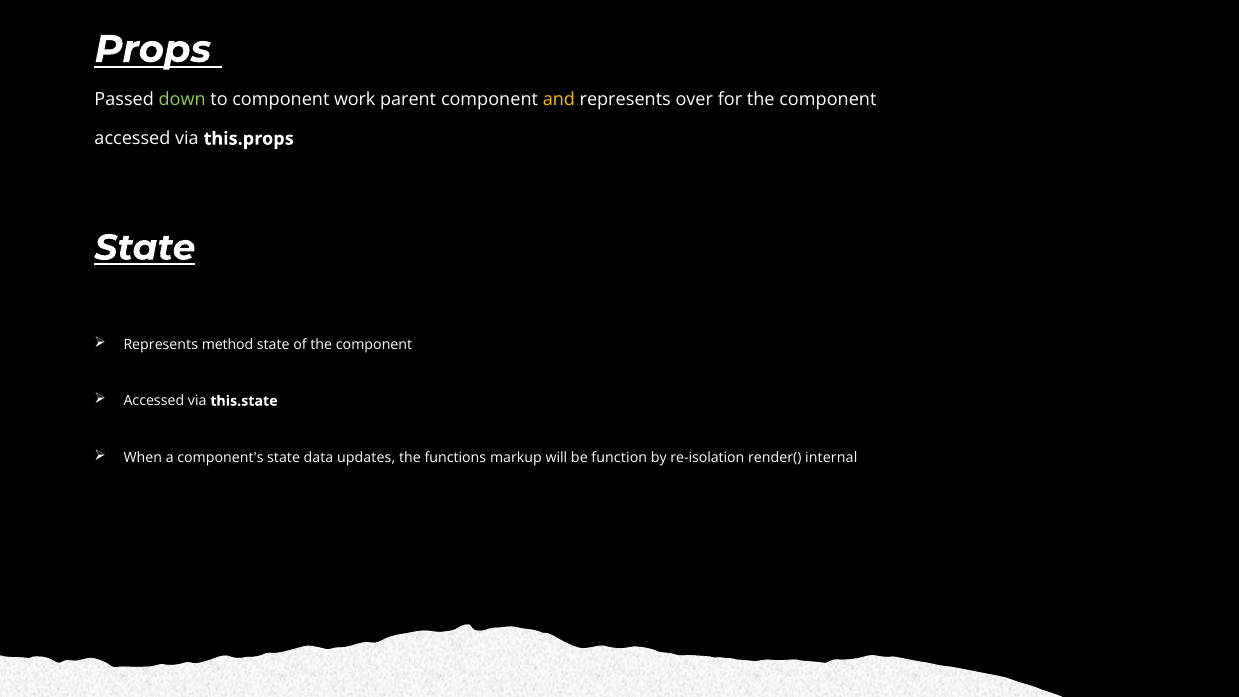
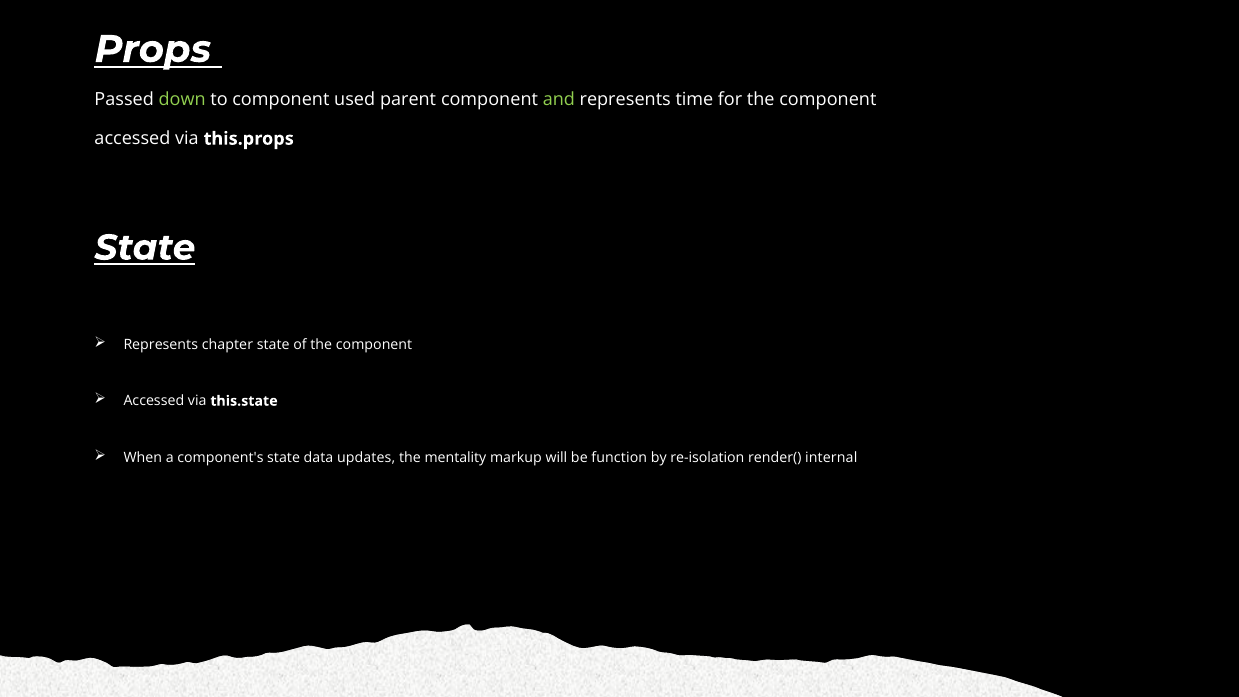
work: work -> used (355, 100)
and colour: yellow -> light green (559, 100)
over: over -> time (694, 100)
method: method -> chapter (227, 344)
functions: functions -> mentality (455, 457)
